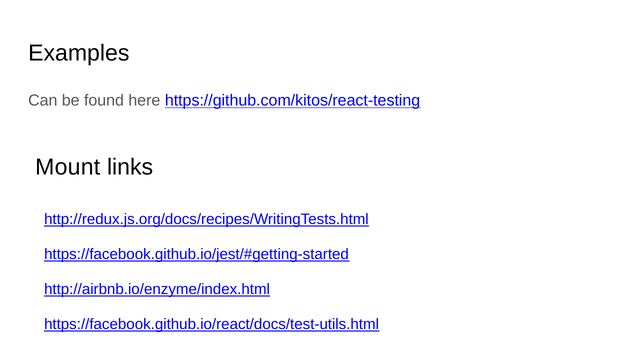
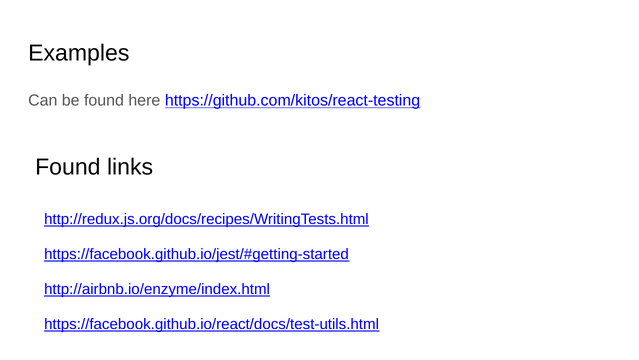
Mount: Mount -> Found (68, 167)
